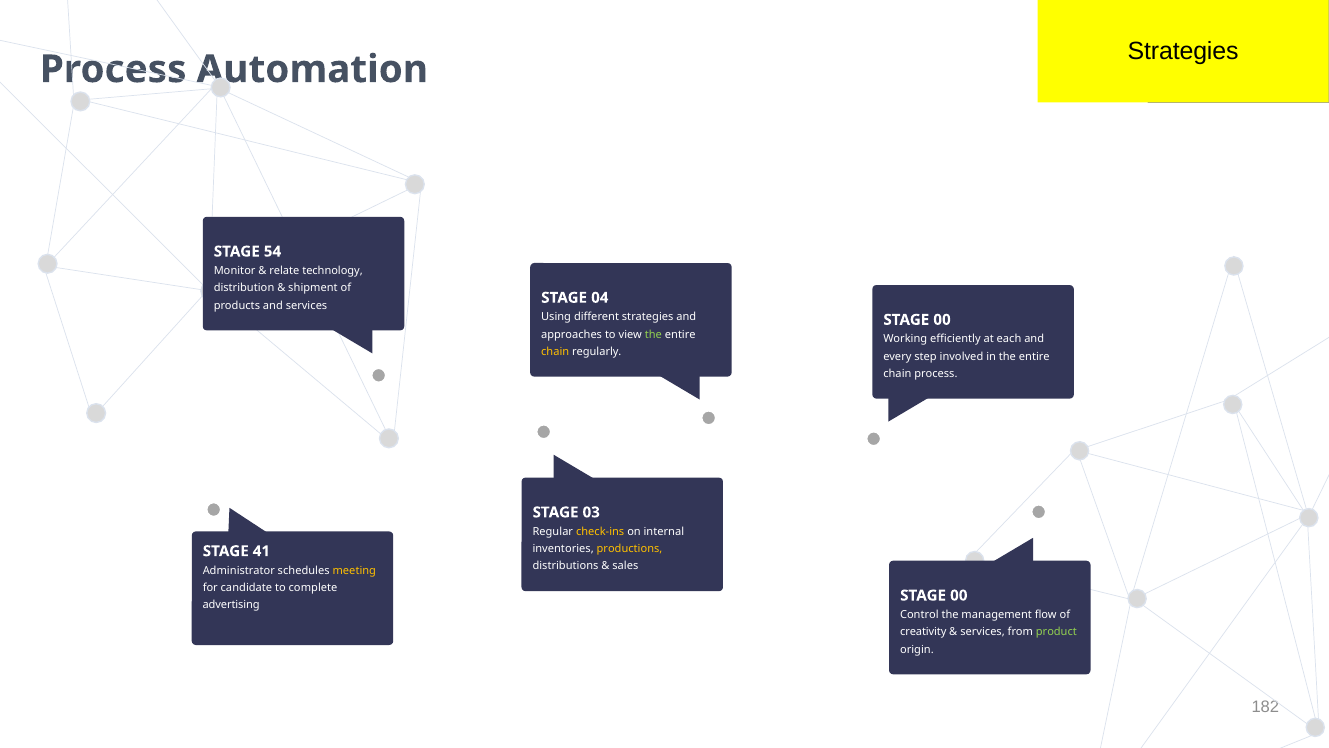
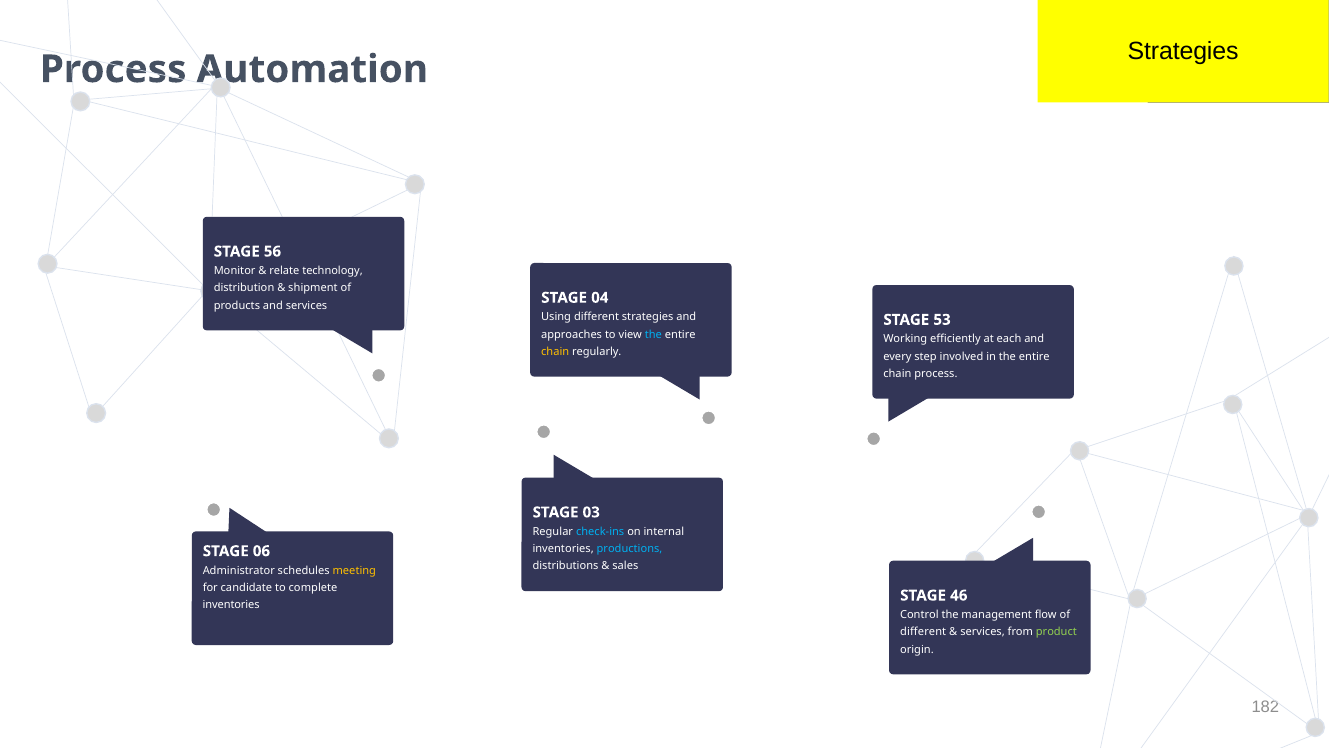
54: 54 -> 56 (272, 251)
00: 00 -> 53 (942, 320)
the colour: light green -> light blue (653, 334)
check-ins colour: yellow -> light blue (600, 532)
productions colour: yellow -> light blue (630, 549)
41: 41 -> 06 (261, 551)
00: 00 -> 46 (959, 595)
advertising: advertising -> inventories (231, 605)
creativity: creativity -> different (923, 632)
